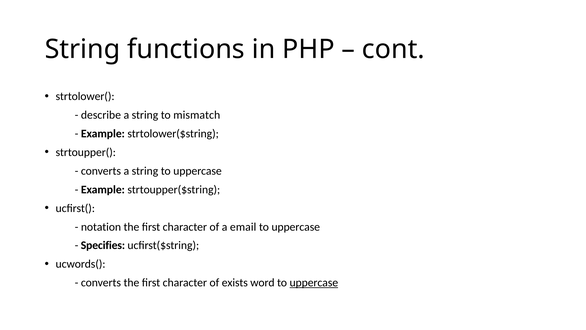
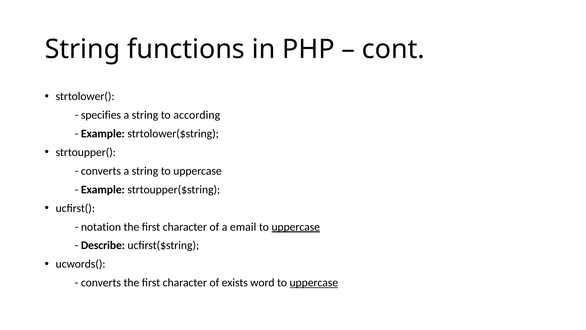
describe: describe -> specifies (101, 115)
mismatch: mismatch -> according (197, 115)
uppercase underline: none -> present (296, 227)
Specifies: Specifies -> Describe (103, 245)
